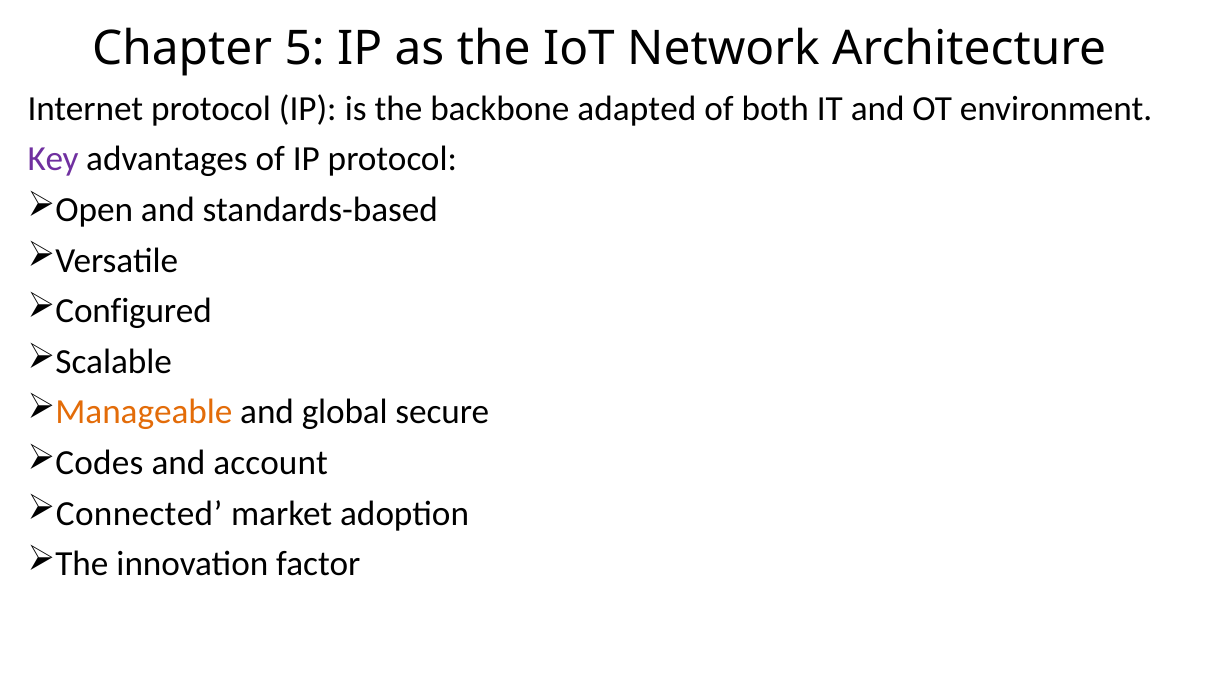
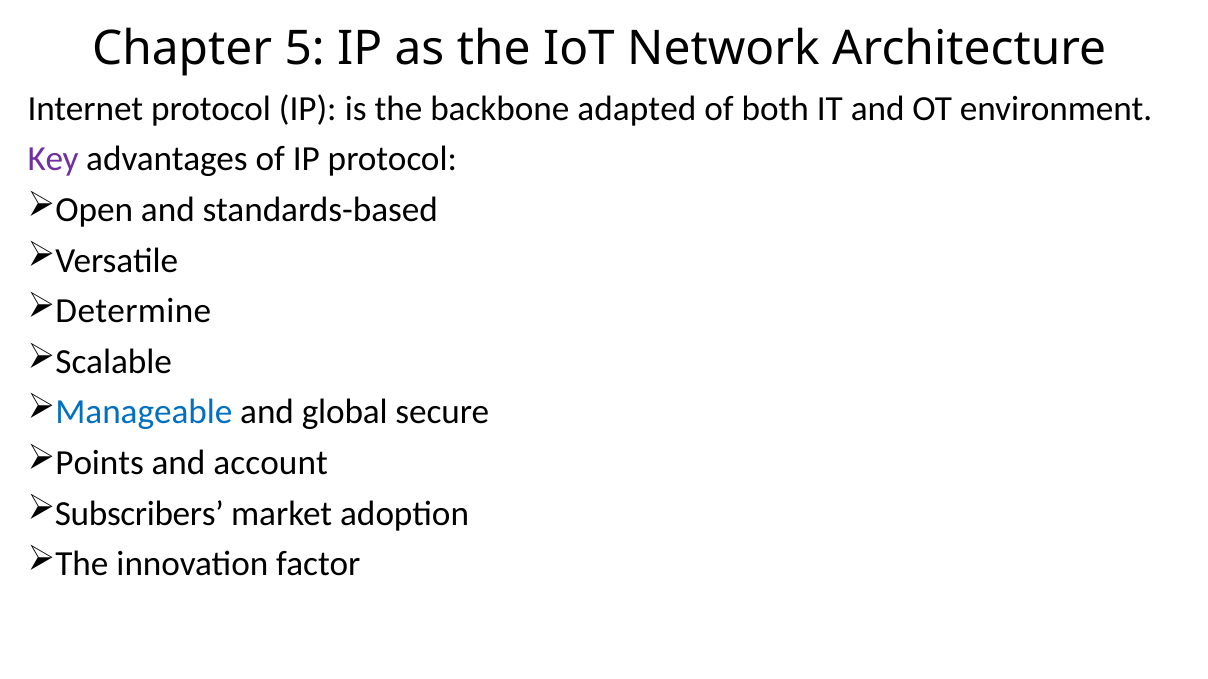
Configured: Configured -> Determine (133, 311)
Manageable colour: orange -> blue (144, 413)
Codes: Codes -> Points (100, 463)
Connected: Connected -> Subscribers (139, 514)
